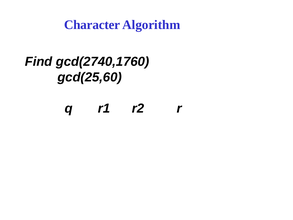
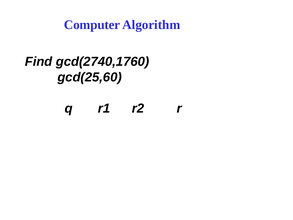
Character: Character -> Computer (92, 25)
